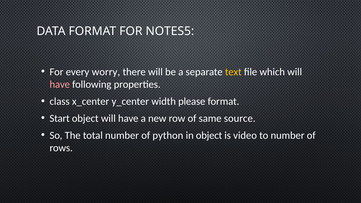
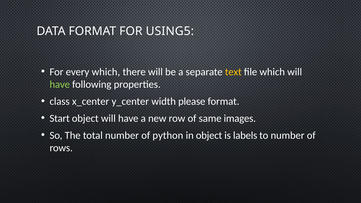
NOTES5: NOTES5 -> USING5 (170, 31)
every worry: worry -> which (106, 72)
have colour: pink -> light green (60, 84)
source: source -> images (240, 118)
video: video -> labels (245, 135)
